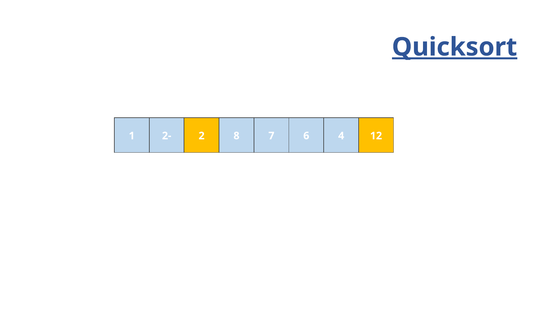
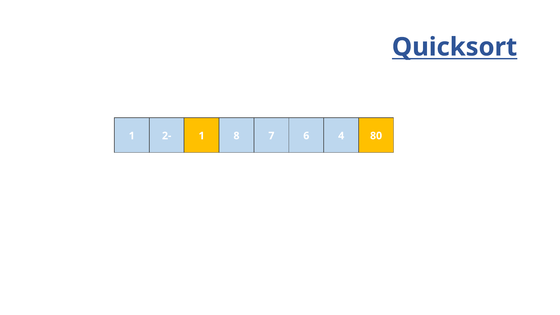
Quicksort underline: present -> none (455, 47)
2: 2 -> 1 (202, 136)
12: 12 -> 80 (376, 136)
